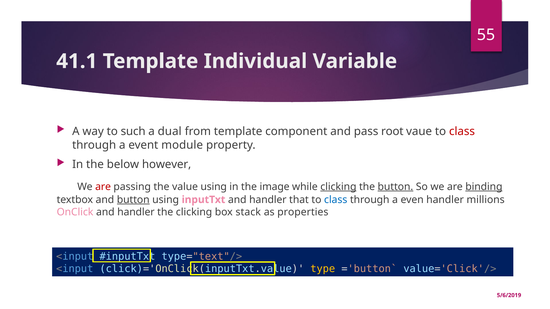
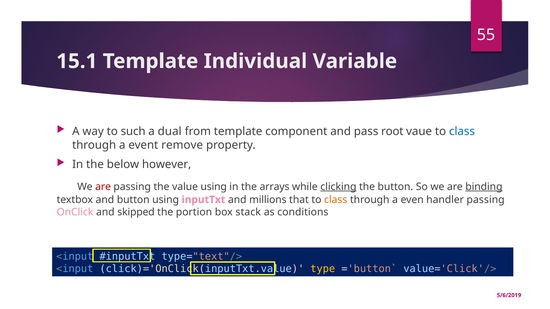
41.1: 41.1 -> 15.1 (77, 61)
class colour: red -> blue (462, 131)
module: module -> remove (182, 145)
image: image -> arrays (275, 187)
button underline: present -> none (395, 187)
button underline: present -> none (133, 200)
inputTxt and handler: handler -> millions (268, 200)
class colour: blue -> orange (336, 200)
handler millions: millions -> passing (486, 200)
OnClick and handler: handler -> skipped (136, 212)
the clicking: clicking -> portion (194, 212)
properties: properties -> conditions (303, 212)
